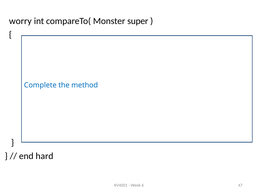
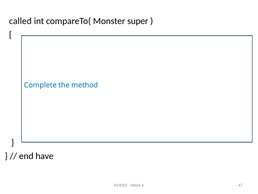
worry: worry -> called (20, 21)
hard: hard -> have (45, 156)
